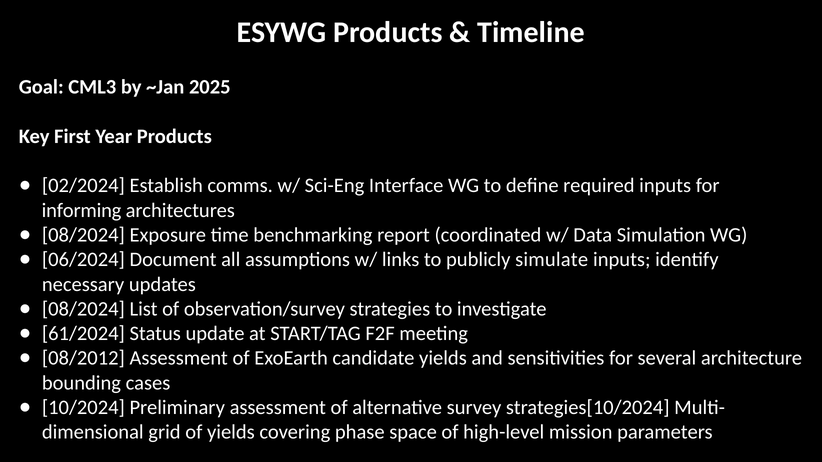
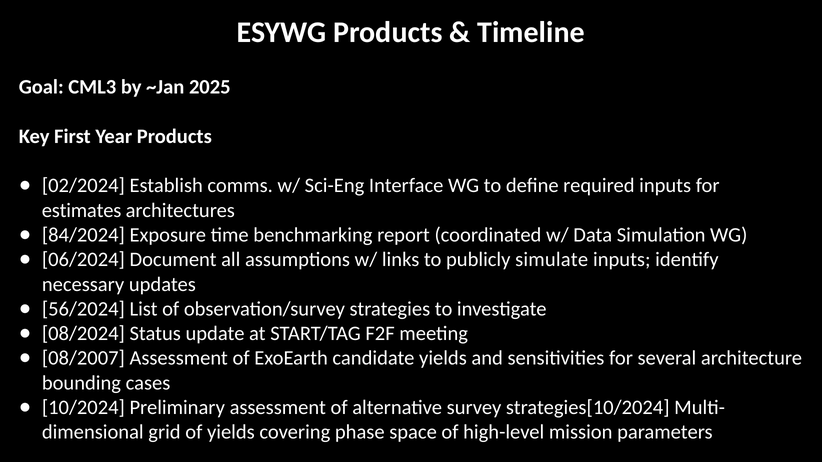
informing: informing -> estimates (82, 210)
08/2024: 08/2024 -> 84/2024 (83, 235)
08/2024: 08/2024 -> 56/2024 (83, 309)
61/2024: 61/2024 -> 08/2024 (83, 334)
08/2012: 08/2012 -> 08/2007 (83, 358)
